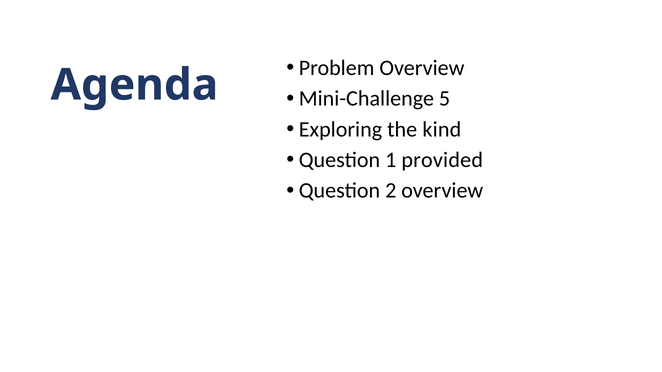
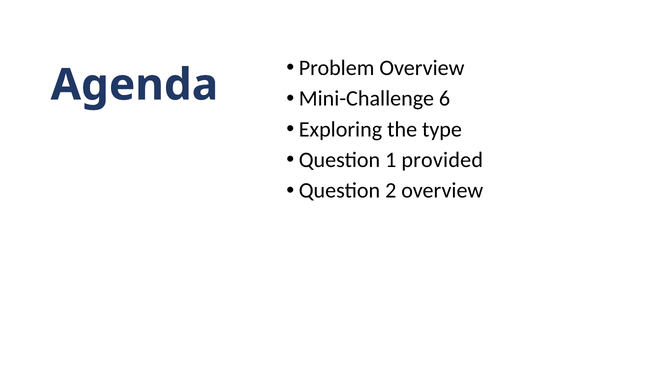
5: 5 -> 6 (445, 99)
kind: kind -> type (442, 129)
